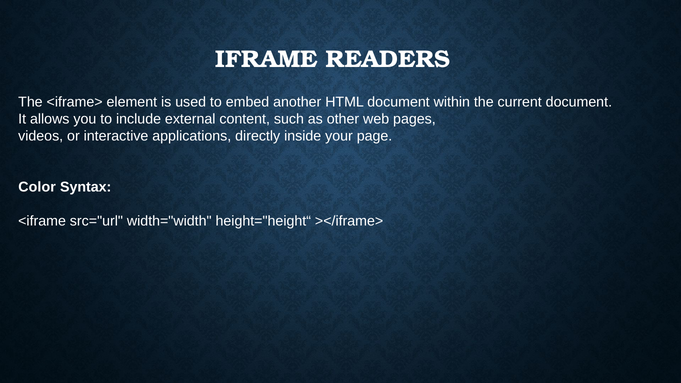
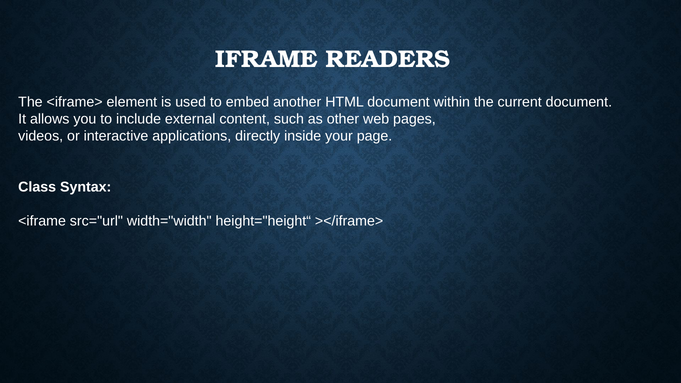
Color: Color -> Class (37, 187)
